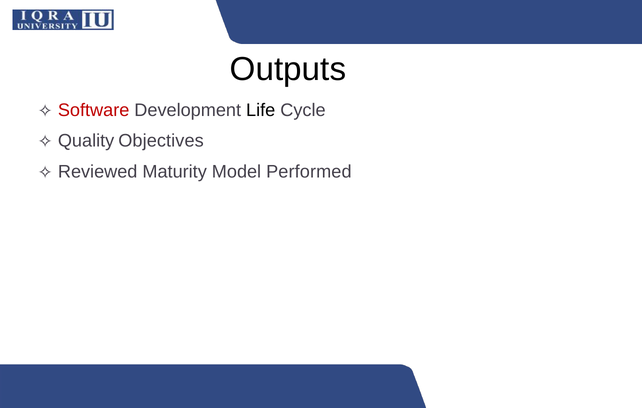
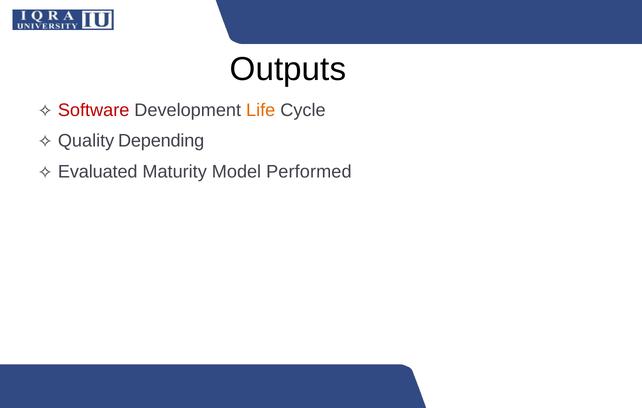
Life colour: black -> orange (261, 110)
Objectives: Objectives -> Depending (161, 141)
Reviewed: Reviewed -> Evaluated (98, 172)
